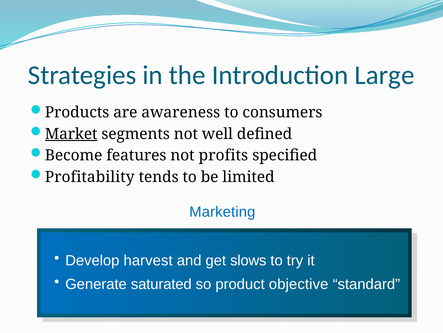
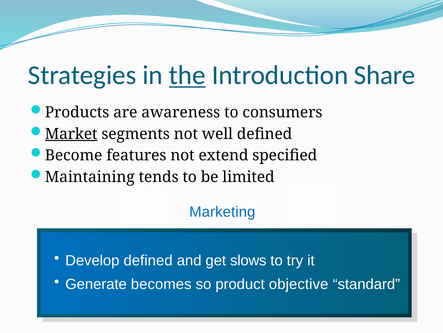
the underline: none -> present (187, 75)
Large: Large -> Share (385, 75)
profits: profits -> extend (223, 155)
Profitability: Profitability -> Maintaining (90, 177)
Develop harvest: harvest -> defined (148, 260)
saturated: saturated -> becomes (161, 284)
